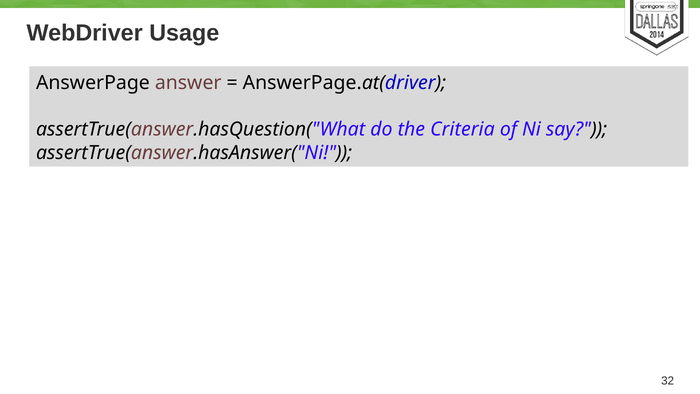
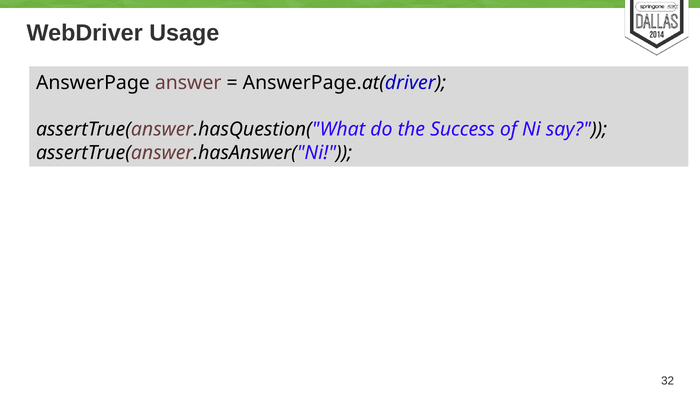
Criteria: Criteria -> Success (463, 129)
